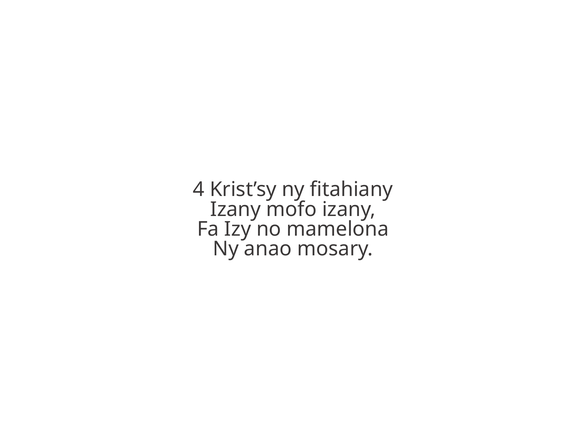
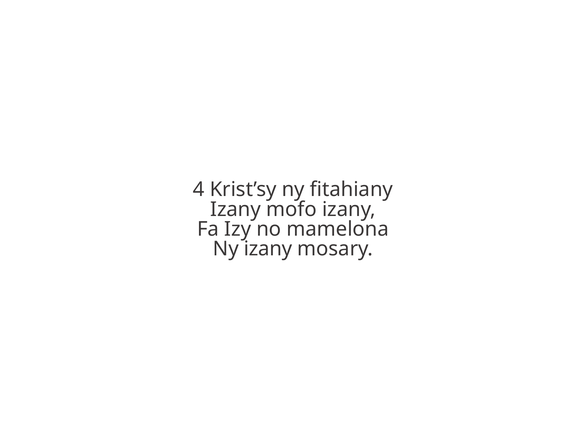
Ny anao: anao -> izany (268, 249)
